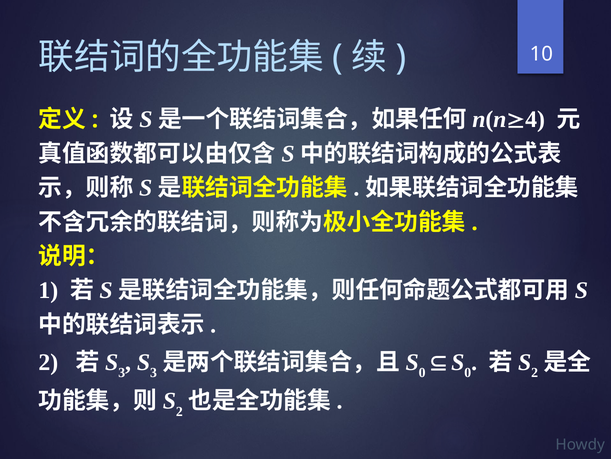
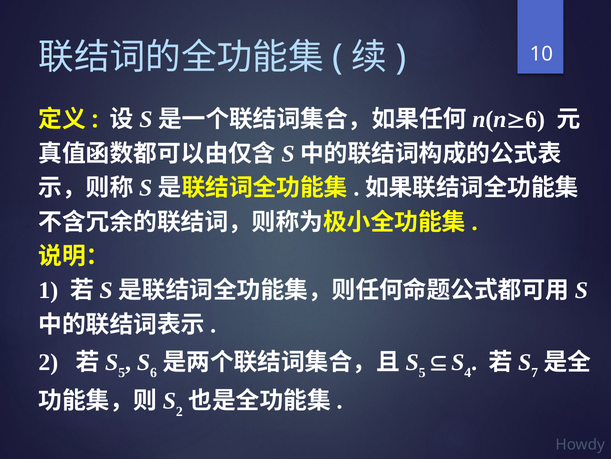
4: 4 -> 6 (535, 119)
3: 3 -> 5 (122, 372)
3: 3 -> 6 (153, 372)
0: 0 -> 5 (422, 372)
0: 0 -> 4 (468, 372)
2: 2 -> 7 (535, 372)
